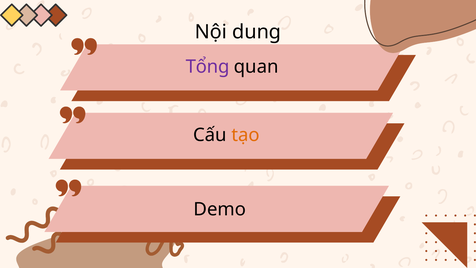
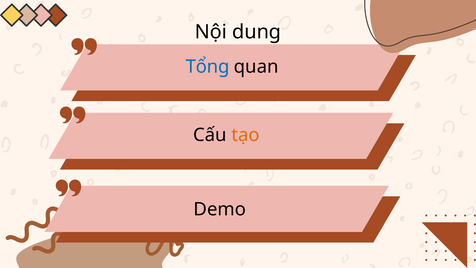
Tổng colour: purple -> blue (208, 67)
